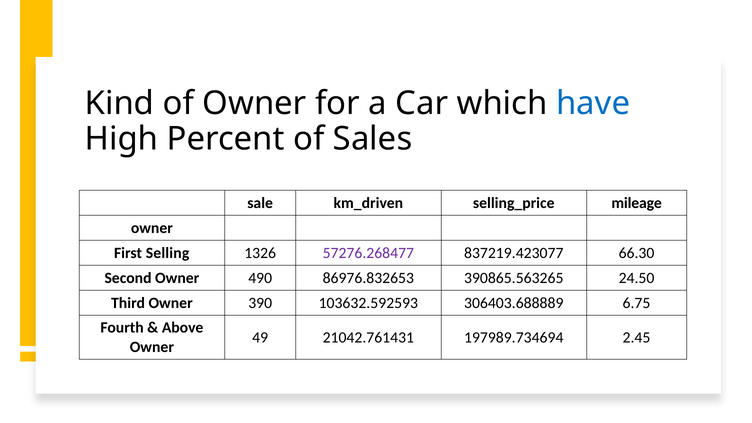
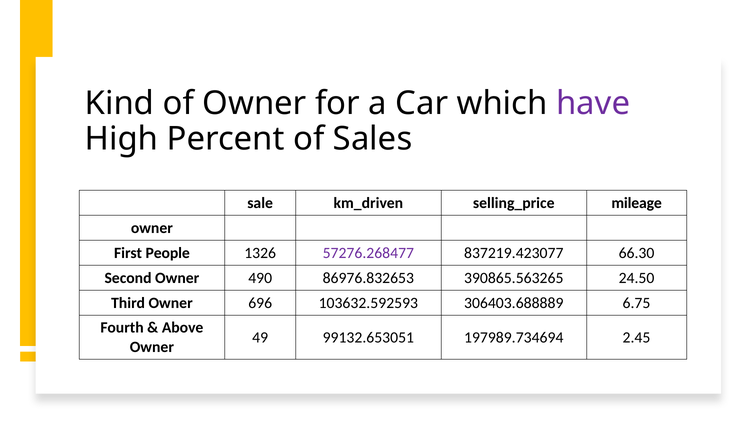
have colour: blue -> purple (593, 103)
Selling: Selling -> People (168, 253)
390: 390 -> 696 (260, 303)
21042.761431: 21042.761431 -> 99132.653051 (368, 337)
